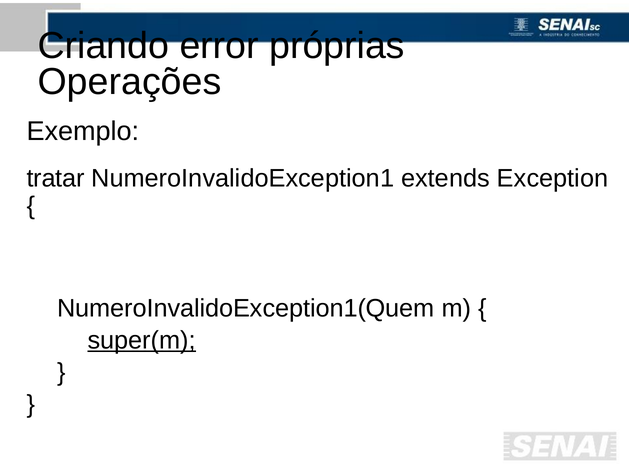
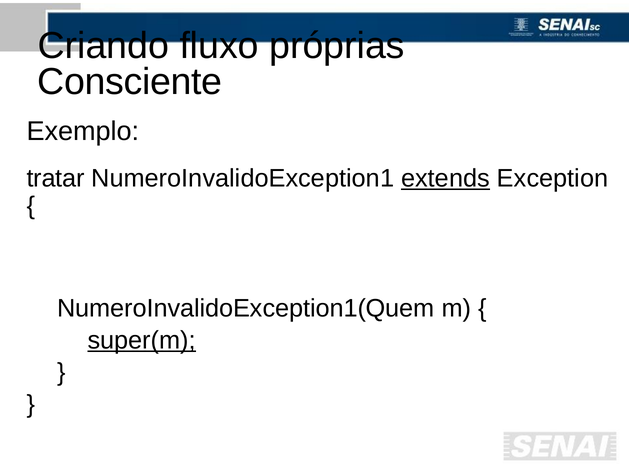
error: error -> fluxo (219, 46)
Operações: Operações -> Consciente (130, 82)
extends underline: none -> present (446, 178)
